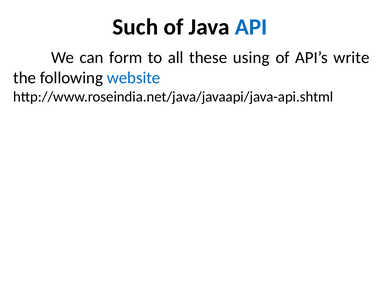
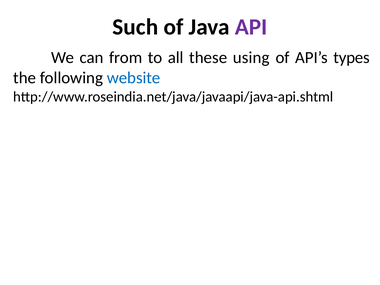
API colour: blue -> purple (251, 27)
form: form -> from (126, 58)
write: write -> types (352, 58)
